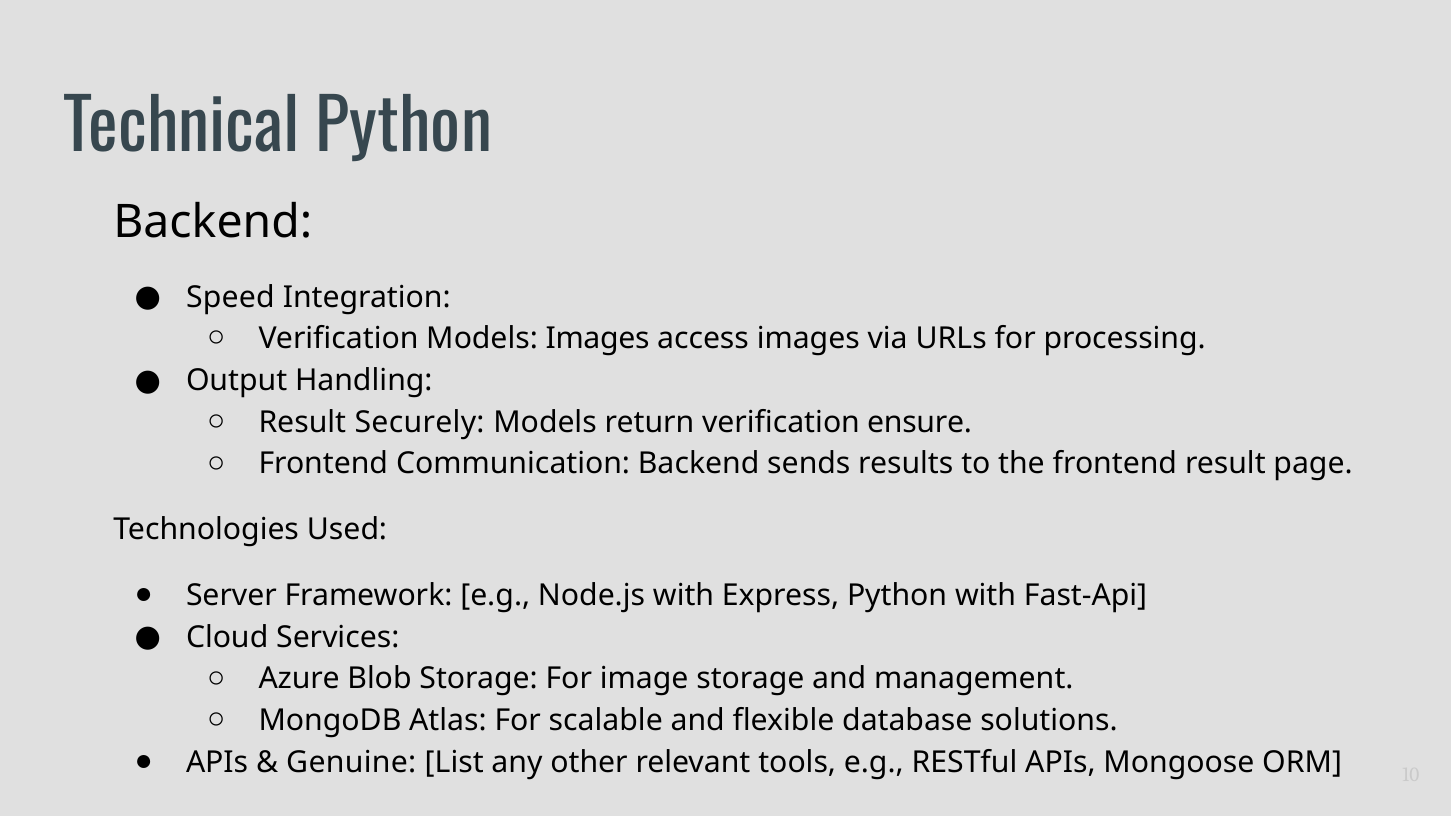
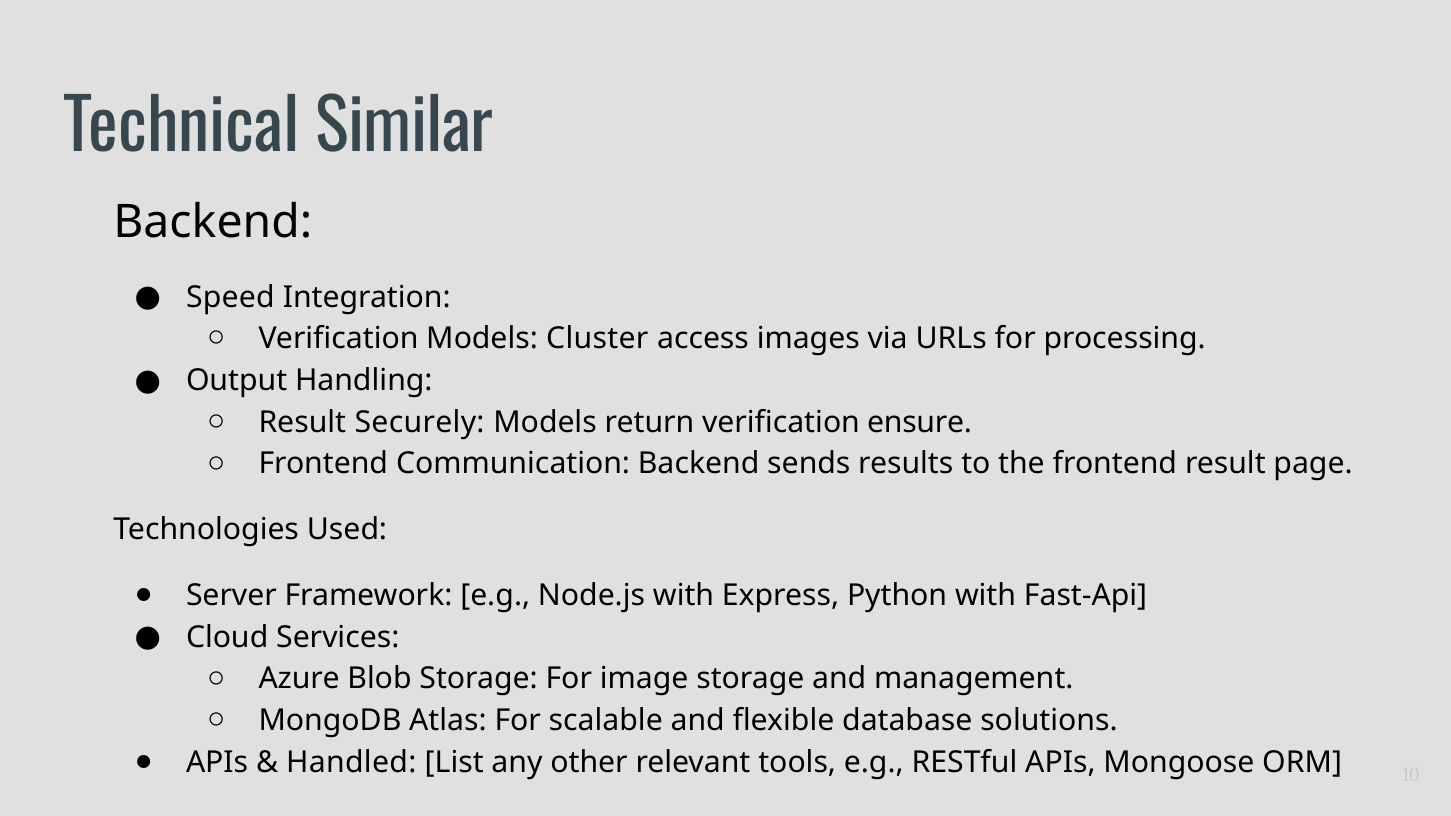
Technical Python: Python -> Similar (404, 128)
Models Images: Images -> Cluster (597, 339)
Genuine: Genuine -> Handled (351, 762)
